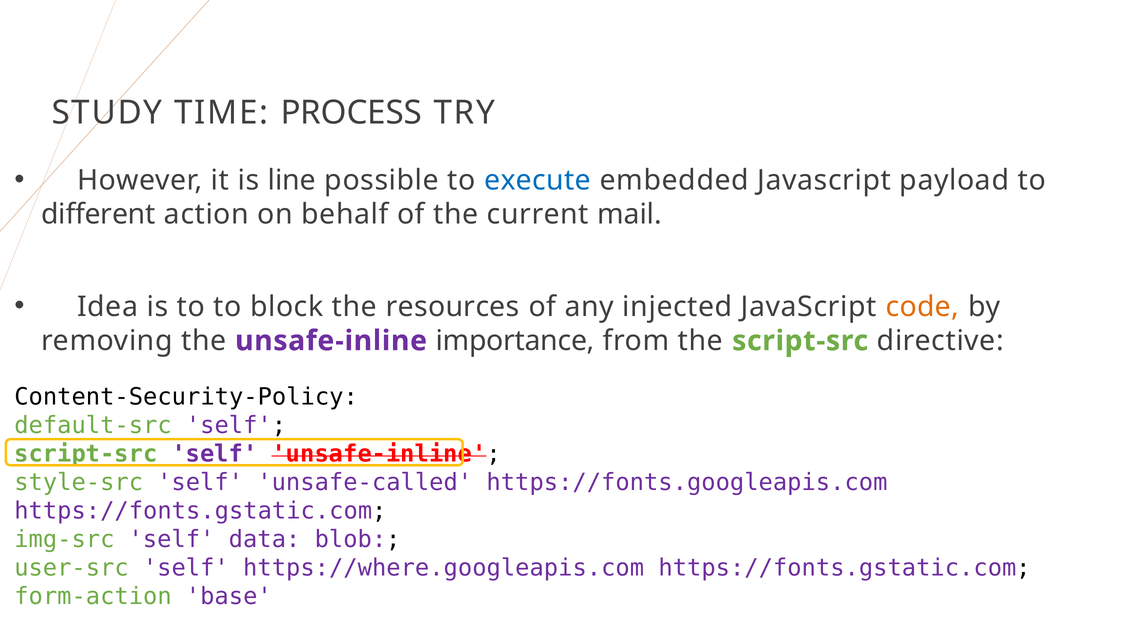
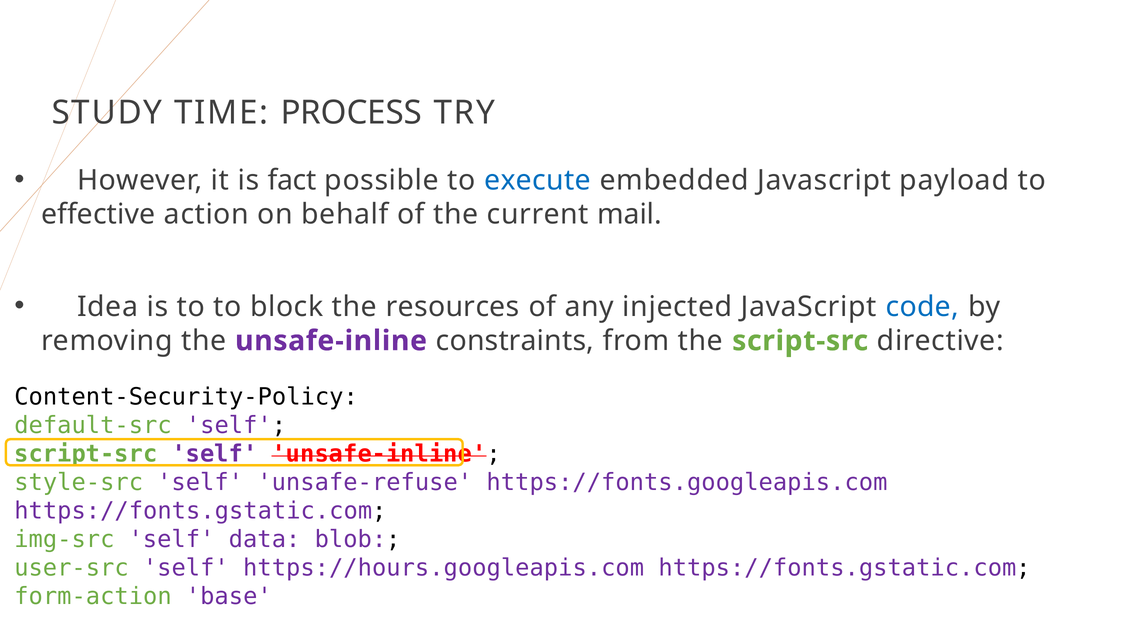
line: line -> fact (292, 180)
different: different -> effective (98, 214)
code colour: orange -> blue (922, 307)
importance: importance -> constraints (515, 341)
unsafe-called: unsafe-called -> unsafe-refuse (365, 482)
https://where.googleapis.com: https://where.googleapis.com -> https://hours.googleapis.com (444, 567)
